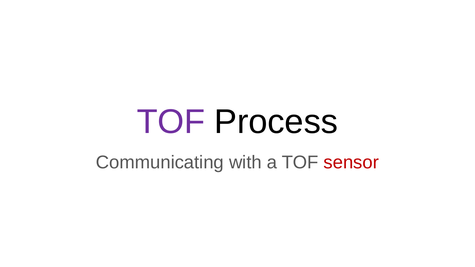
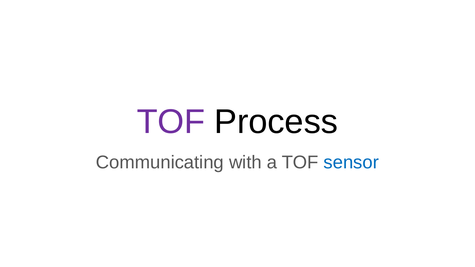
sensor colour: red -> blue (351, 163)
